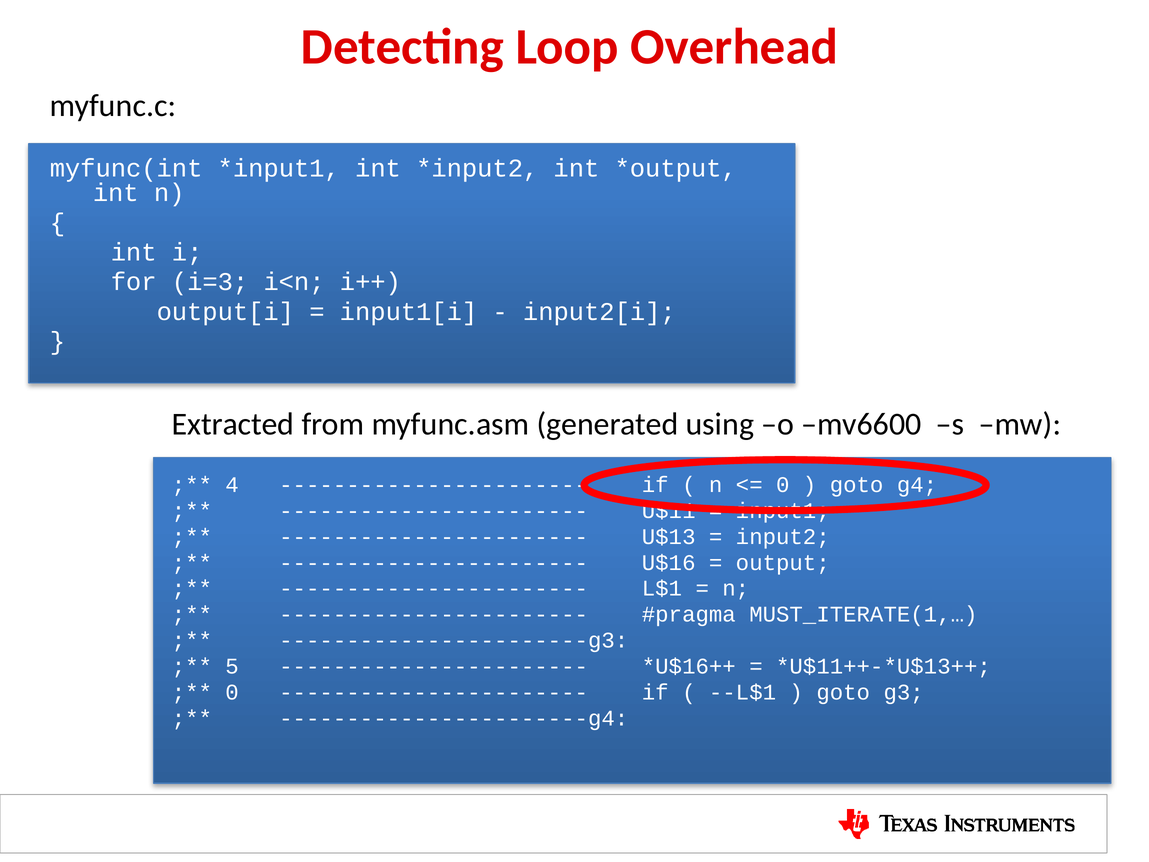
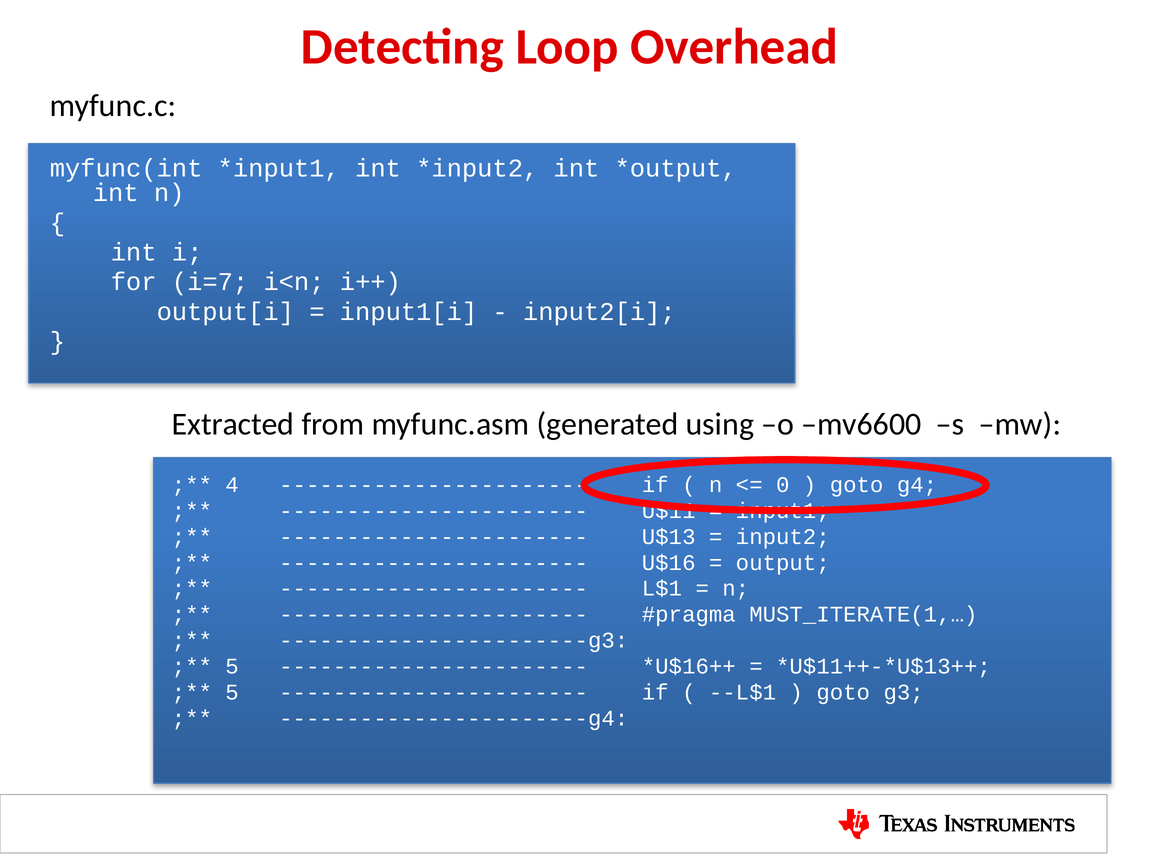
i=3: i=3 -> i=7 (210, 282)
0: 0 -> 5 (232, 692)
